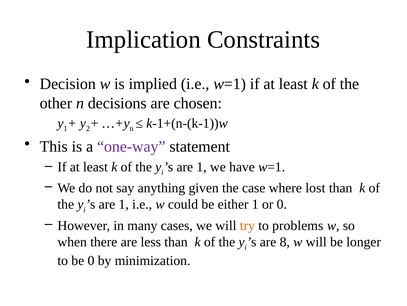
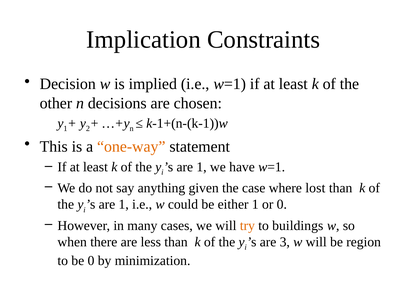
one-way colour: purple -> orange (131, 146)
problems: problems -> buildings (298, 225)
8: 8 -> 3 (285, 241)
longer: longer -> region (364, 241)
